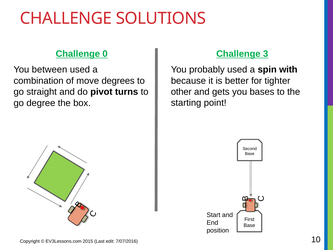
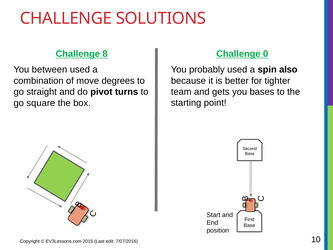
0: 0 -> 8 (105, 54)
3: 3 -> 0 (266, 54)
with: with -> also (288, 70)
other: other -> team (181, 92)
degree: degree -> square (41, 103)
